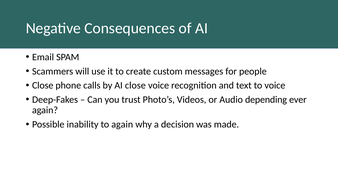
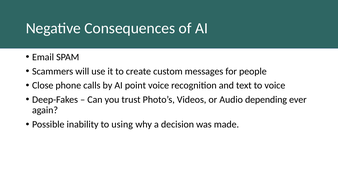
AI close: close -> point (135, 85)
to again: again -> using (122, 124)
